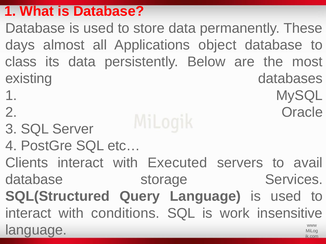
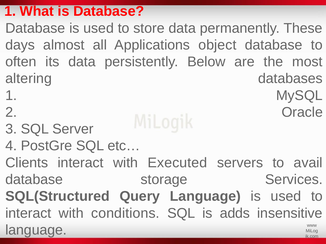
class: class -> often (21, 62)
existing: existing -> altering (29, 79)
work: work -> adds (235, 214)
